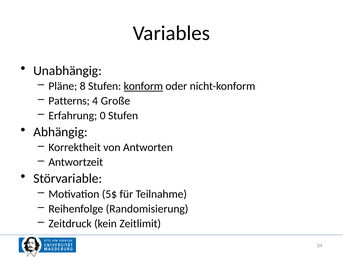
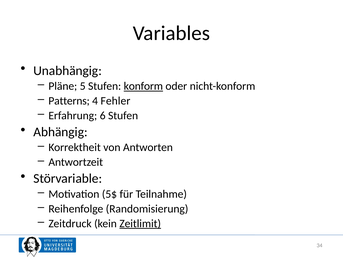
8: 8 -> 5 (83, 86)
Große: Große -> Fehler (115, 101)
0: 0 -> 6 (103, 116)
Zeitlimit underline: none -> present (140, 224)
